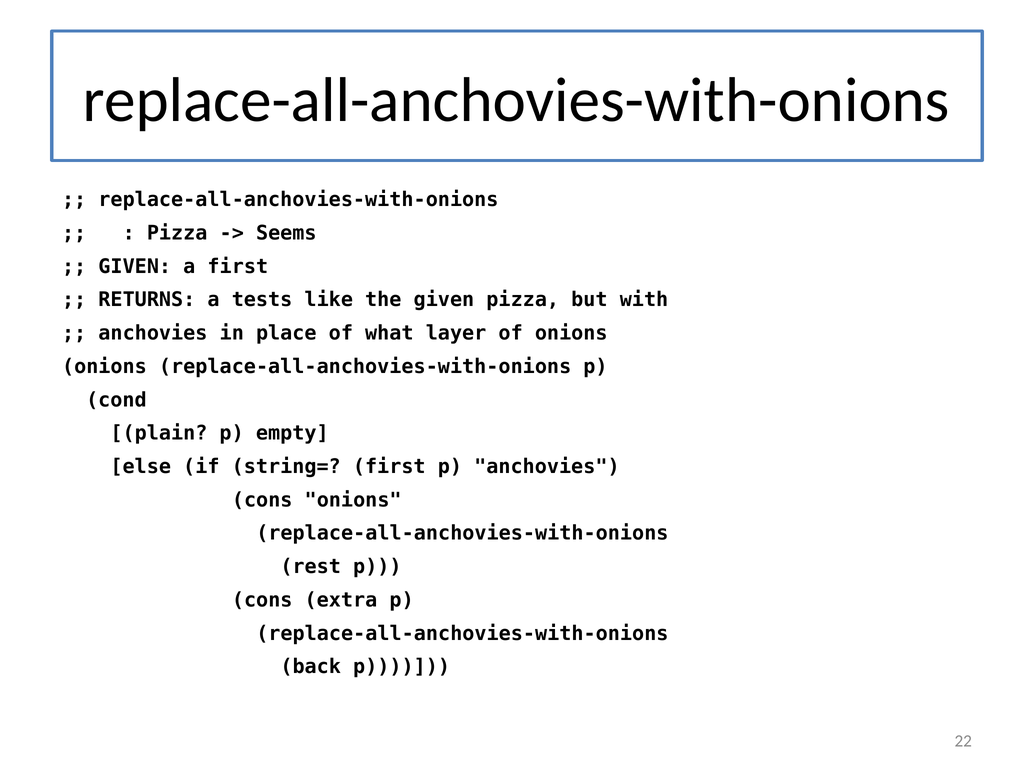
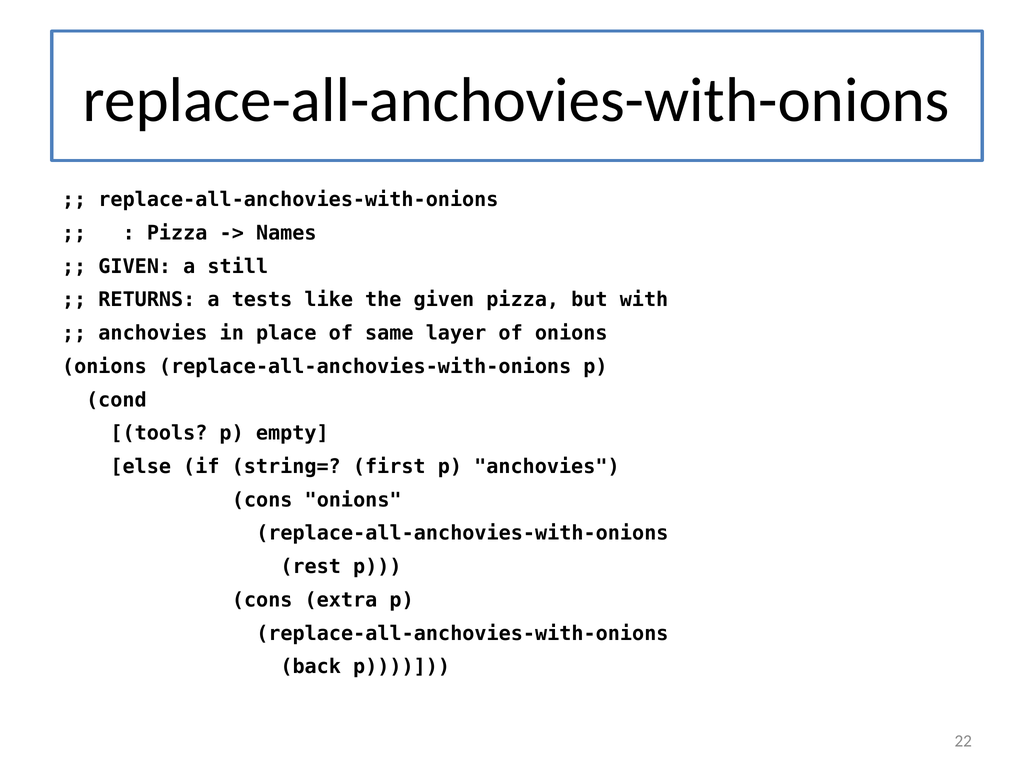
Seems: Seems -> Names (286, 233)
a first: first -> still (238, 266)
what: what -> same (389, 333)
plain: plain -> tools (159, 433)
